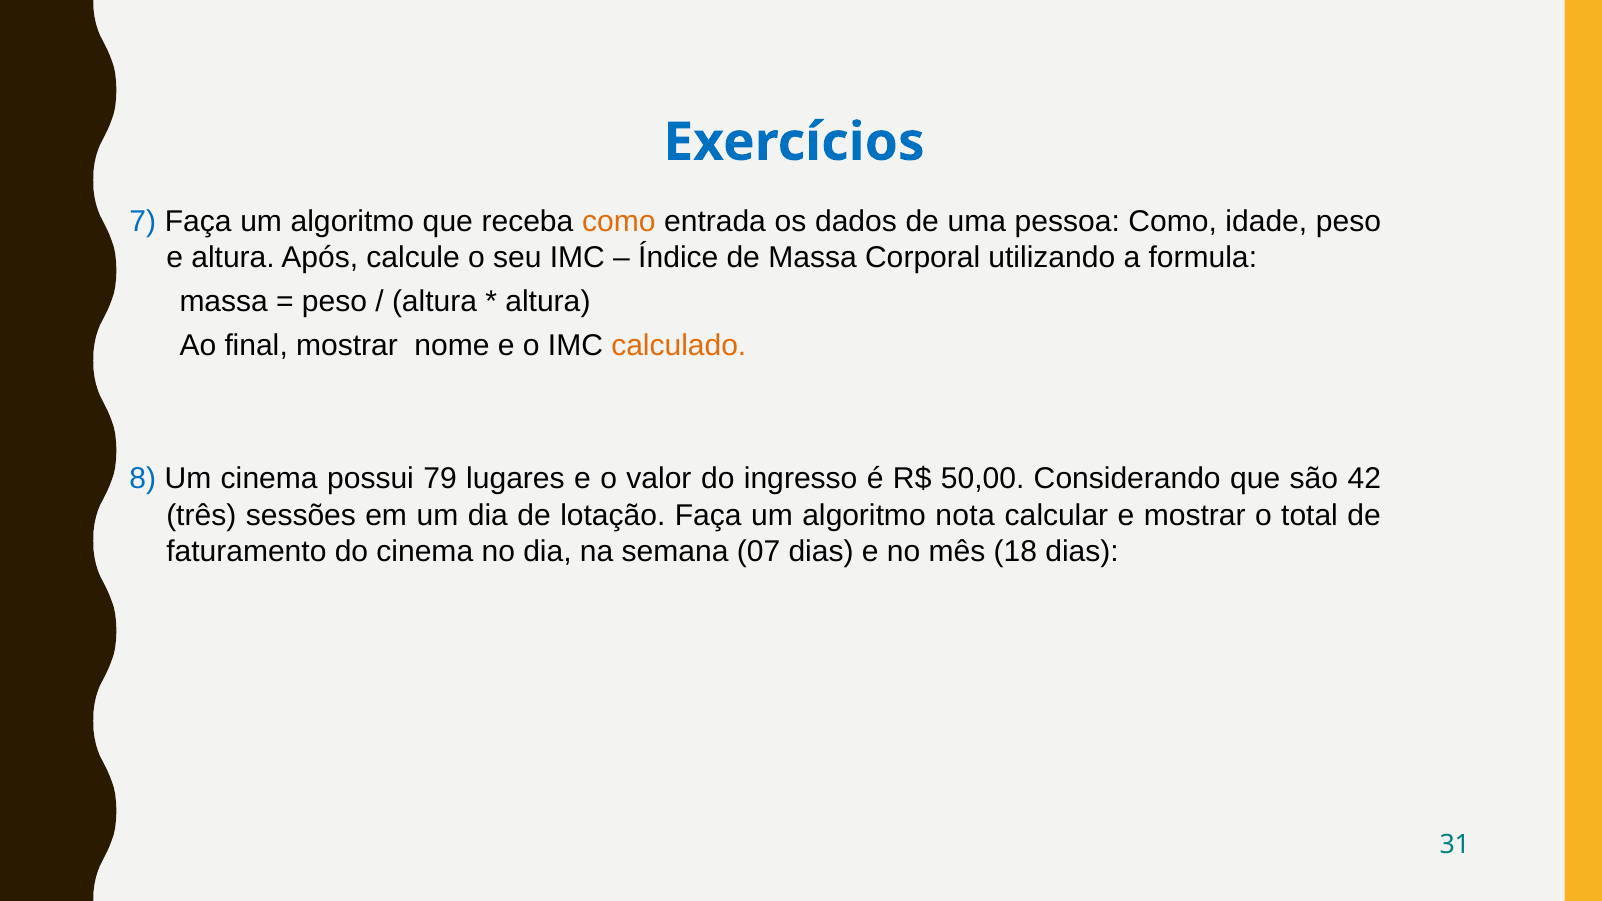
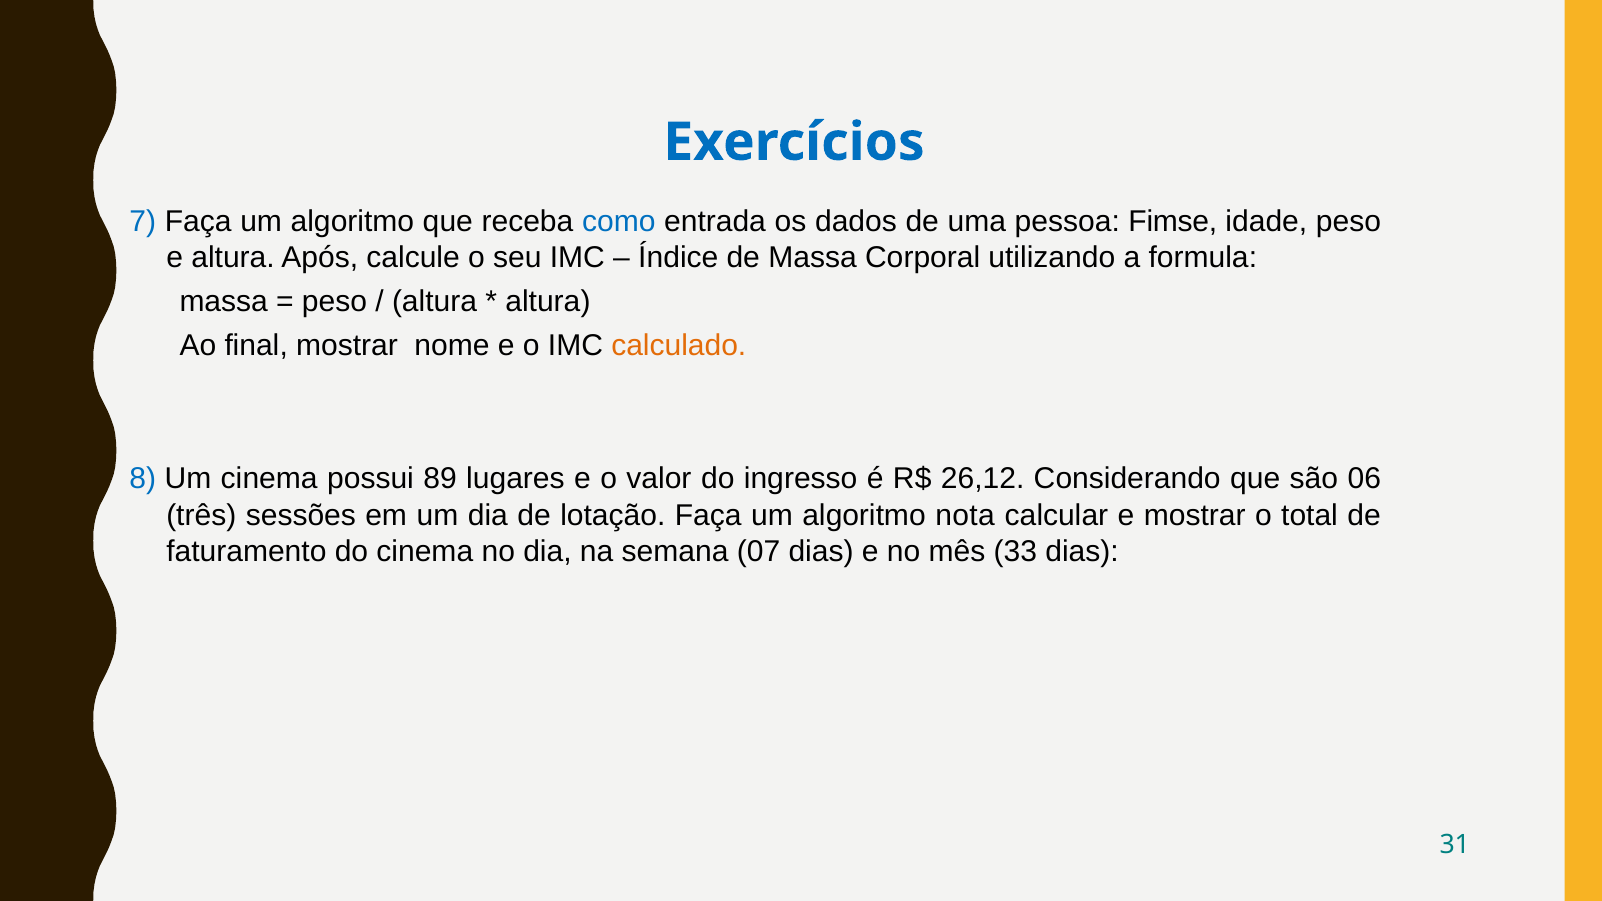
como colour: orange -> blue (619, 221)
pessoa Como: Como -> Fimse (1173, 221)
79: 79 -> 89 (440, 479)
50,00: 50,00 -> 26,12 (983, 479)
42: 42 -> 06 (1364, 479)
18: 18 -> 33 (1015, 551)
